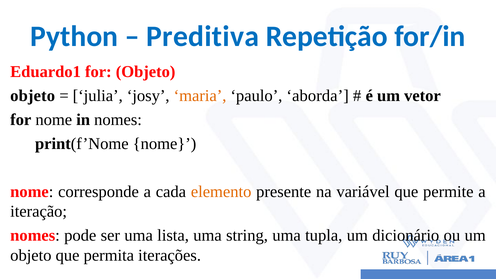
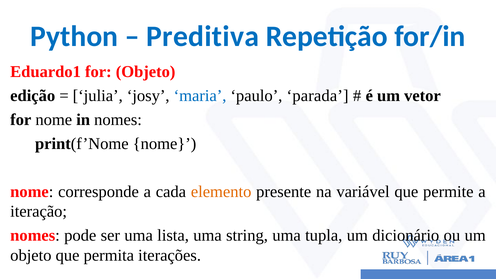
objeto: objeto -> edição (33, 96)
maria colour: orange -> blue (200, 96)
aborda: aborda -> parada (318, 96)
